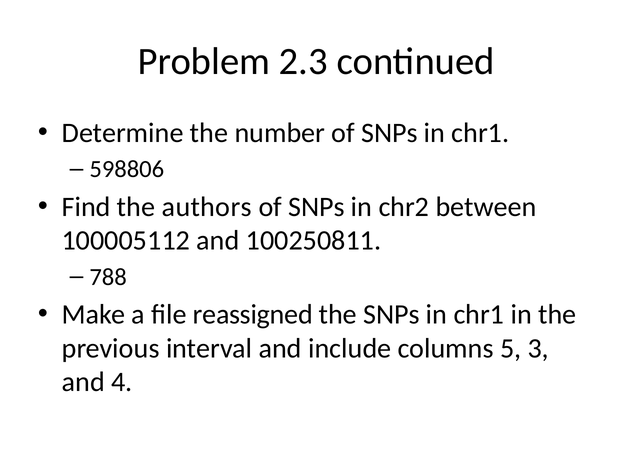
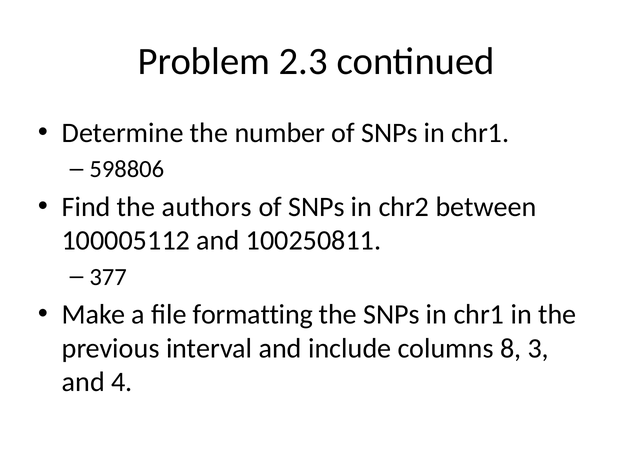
788: 788 -> 377 (108, 277)
reassigned: reassigned -> formatting (253, 314)
5: 5 -> 8 (511, 348)
